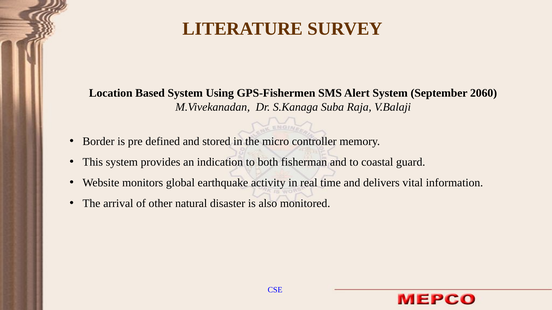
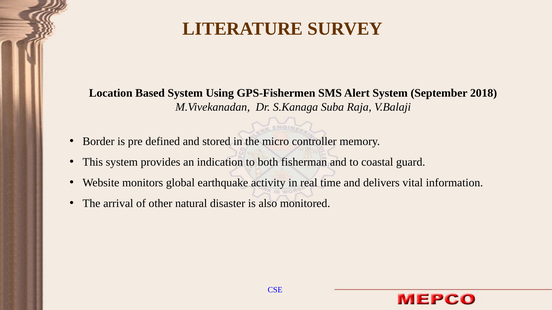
2060: 2060 -> 2018 (484, 93)
